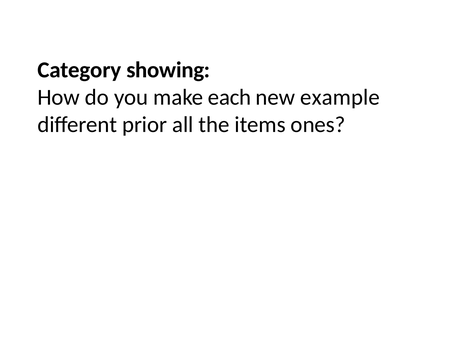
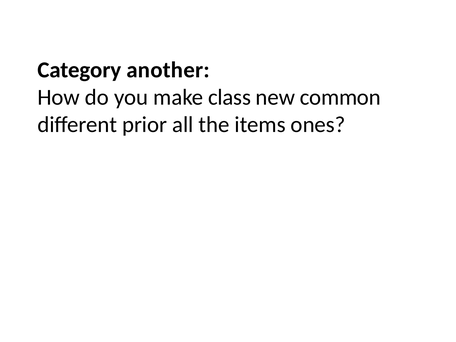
showing: showing -> another (168, 70)
each: each -> class (230, 97)
example: example -> common (340, 97)
